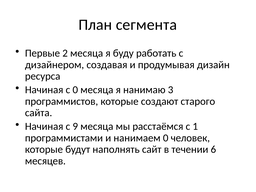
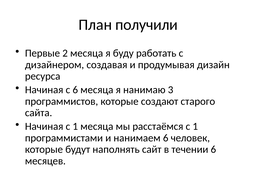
сегмента: сегмента -> получили (147, 25)
с 0: 0 -> 6 (75, 90)
Начиная с 9: 9 -> 1 (75, 126)
нанимаем 0: 0 -> 6 (166, 138)
